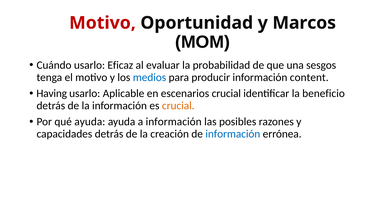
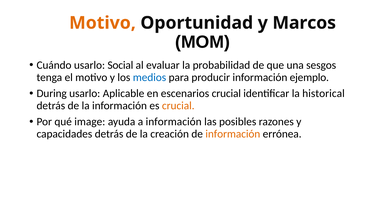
Motivo colour: red -> orange (102, 23)
Eficaz: Eficaz -> Social (120, 65)
content: content -> ejemplo (309, 77)
Having: Having -> During (52, 93)
beneficio: beneficio -> historical (324, 93)
qué ayuda: ayuda -> image (90, 122)
información colour: blue -> orange (233, 134)
